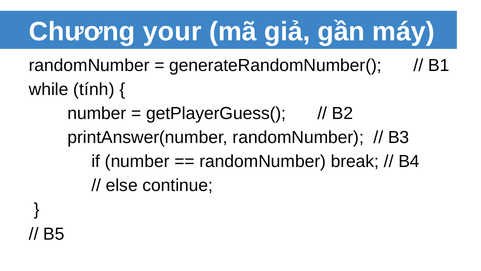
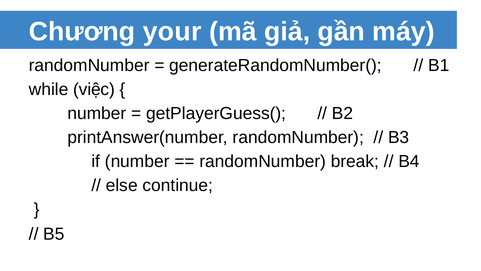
tính: tính -> việc (94, 89)
